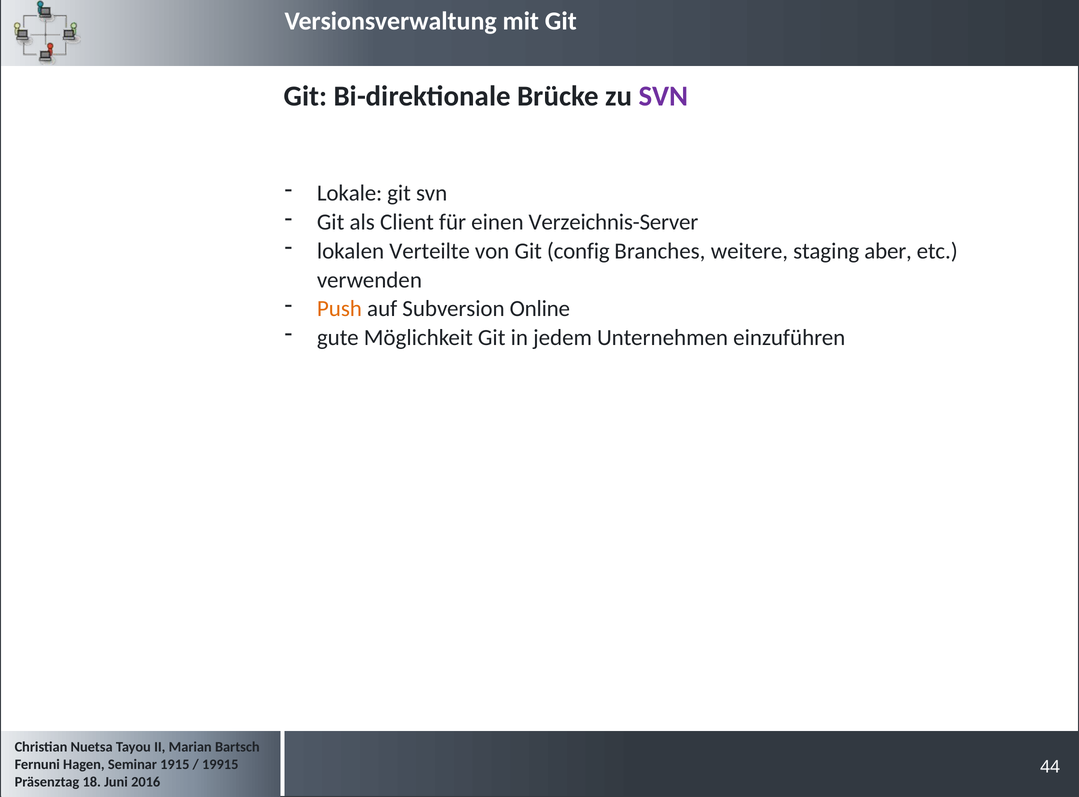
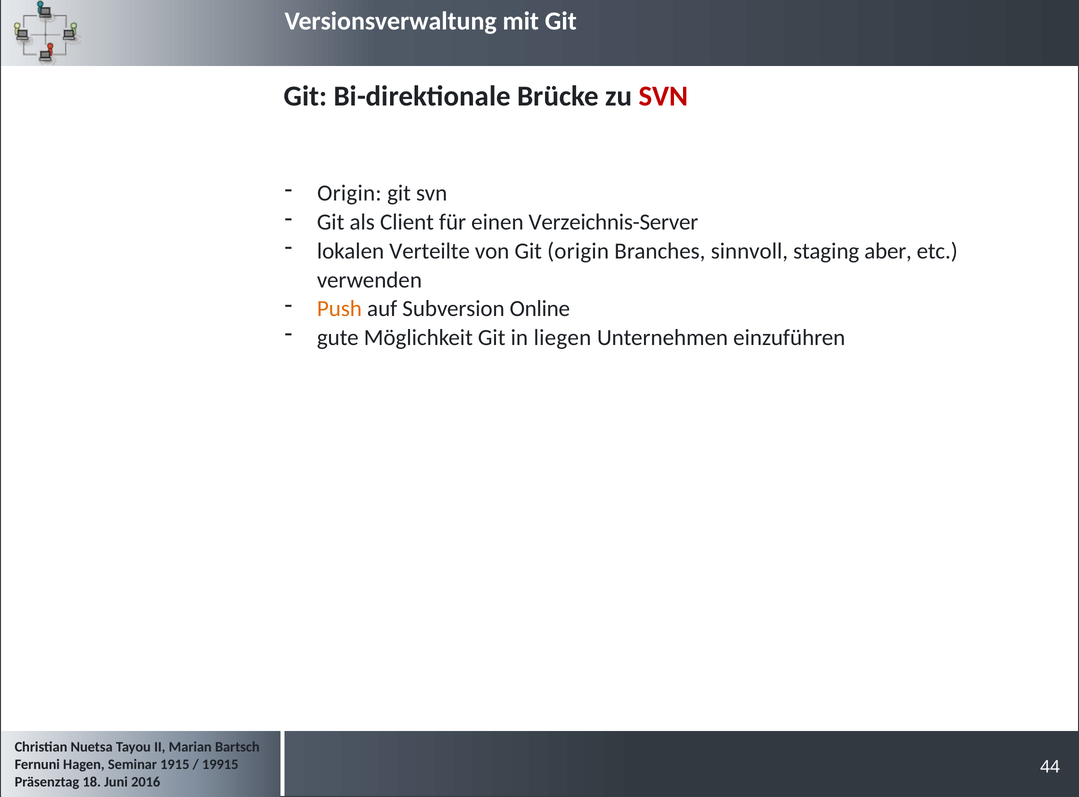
SVN colour: purple -> red (663, 96)
Lokale: Lokale -> Origin (349, 193)
Git config: config -> origin (578, 251)
weitere: weitere -> sinnvoll (749, 251)
jedem: jedem -> liegen (562, 338)
